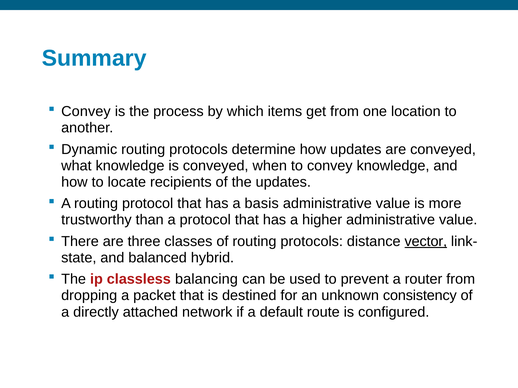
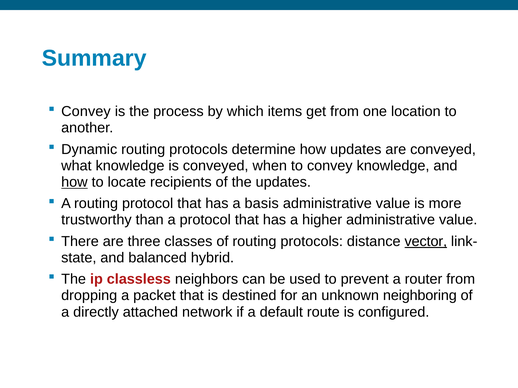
how underline: none -> present (74, 182)
balancing: balancing -> neighbors (207, 280)
consistency: consistency -> neighboring (420, 296)
